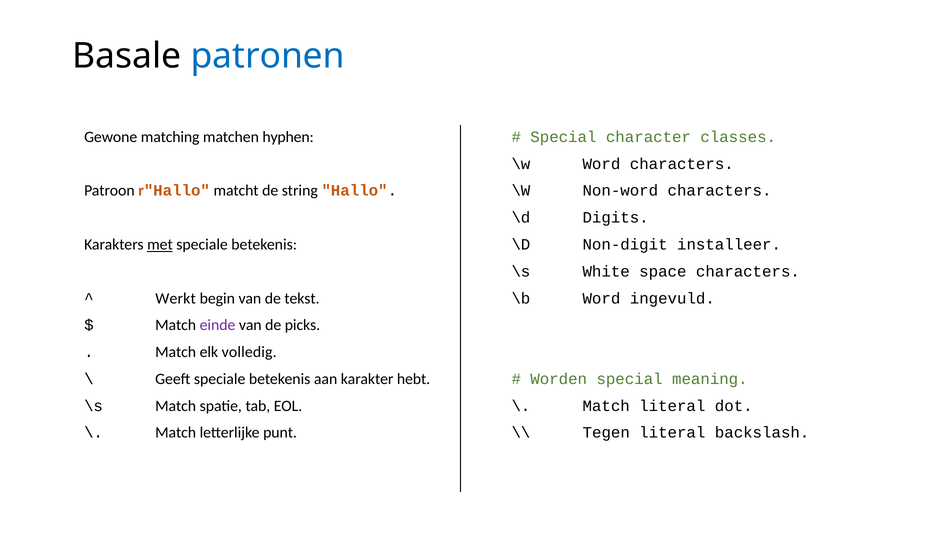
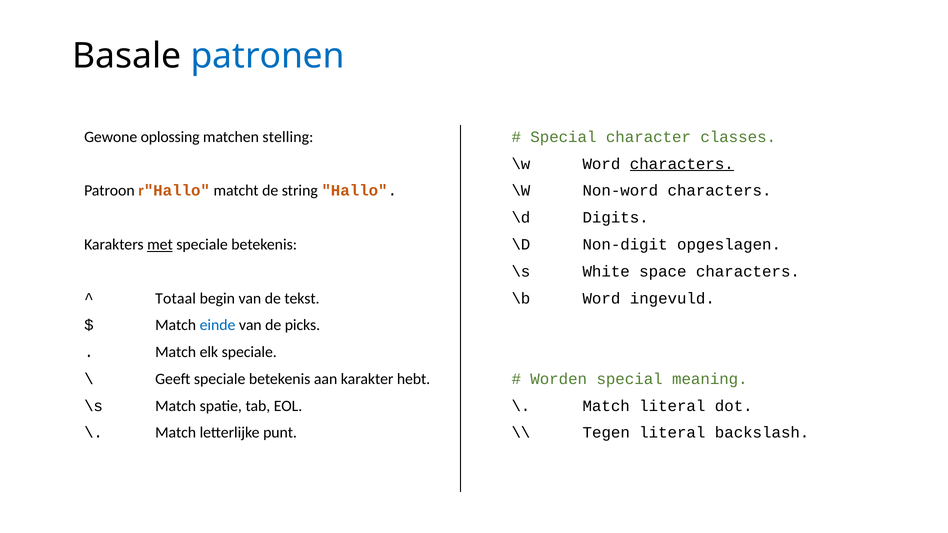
matching: matching -> oplossing (170, 137)
hyphen: hyphen -> stelling (288, 137)
characters underline: none -> present (682, 164)
installeer: installeer -> opgeslagen (729, 245)
Werkt: Werkt -> Totaal (176, 298)
einde colour: purple -> blue (218, 325)
elk volledig: volledig -> speciale (249, 352)
